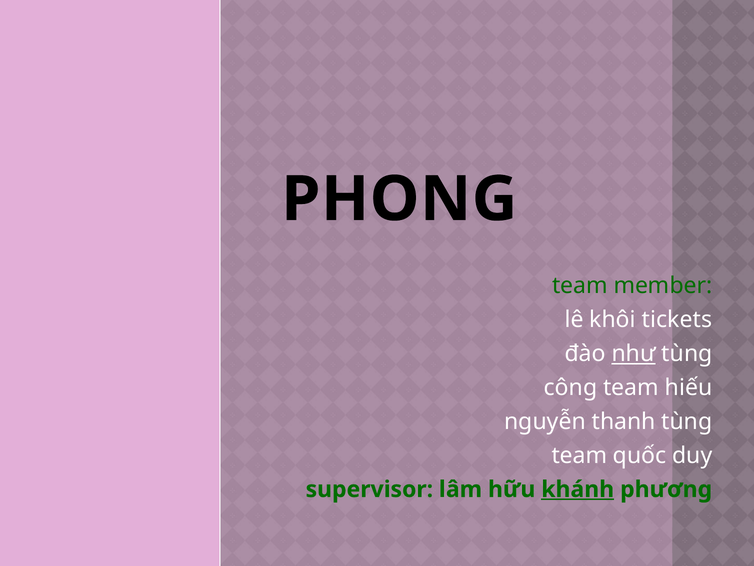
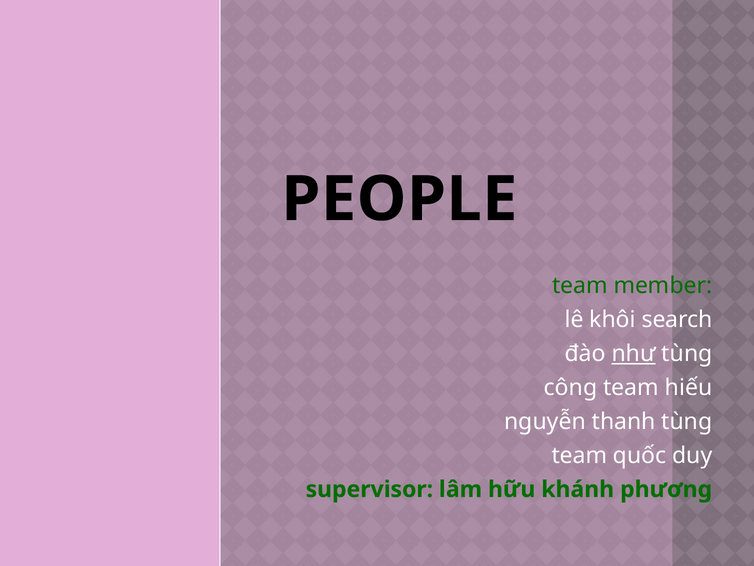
PHONG: PHONG -> PEOPLE (399, 199)
tickets: tickets -> search (677, 319)
khánh underline: present -> none (578, 489)
